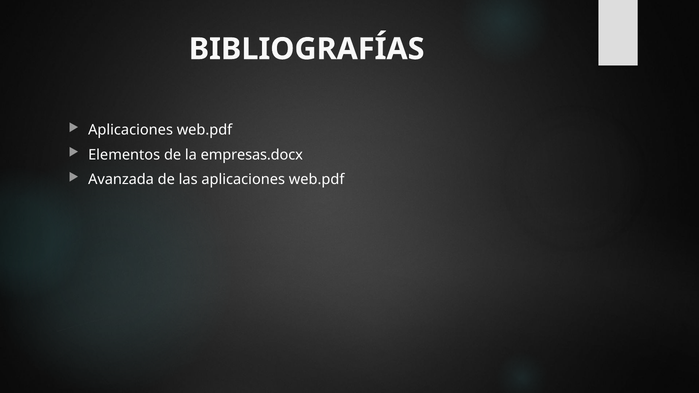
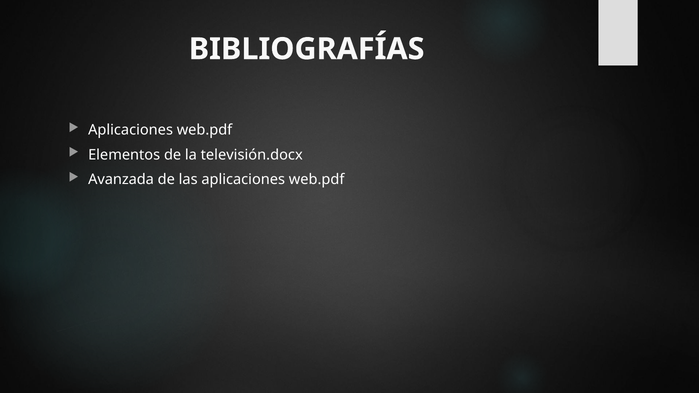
empresas.docx: empresas.docx -> televisión.docx (252, 155)
